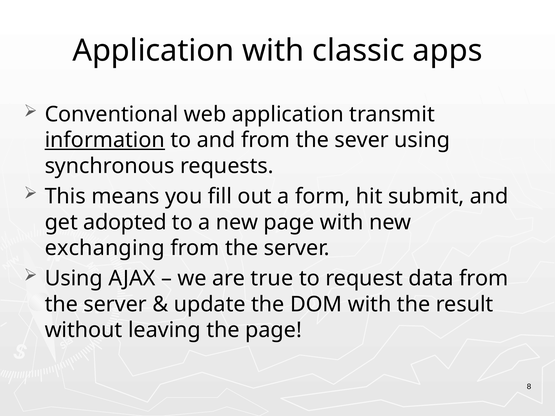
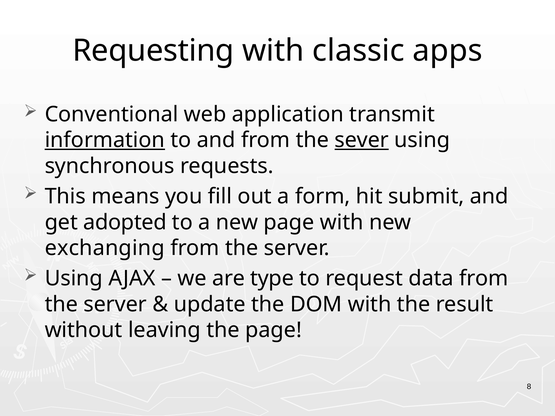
Application: Application -> Requesting (153, 51)
sever underline: none -> present (362, 140)
true: true -> type (272, 279)
